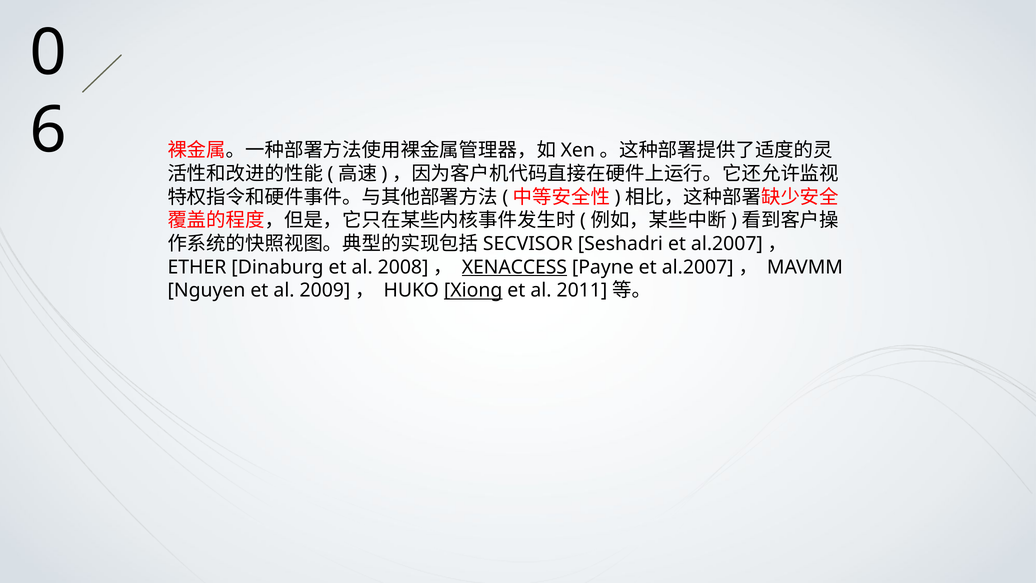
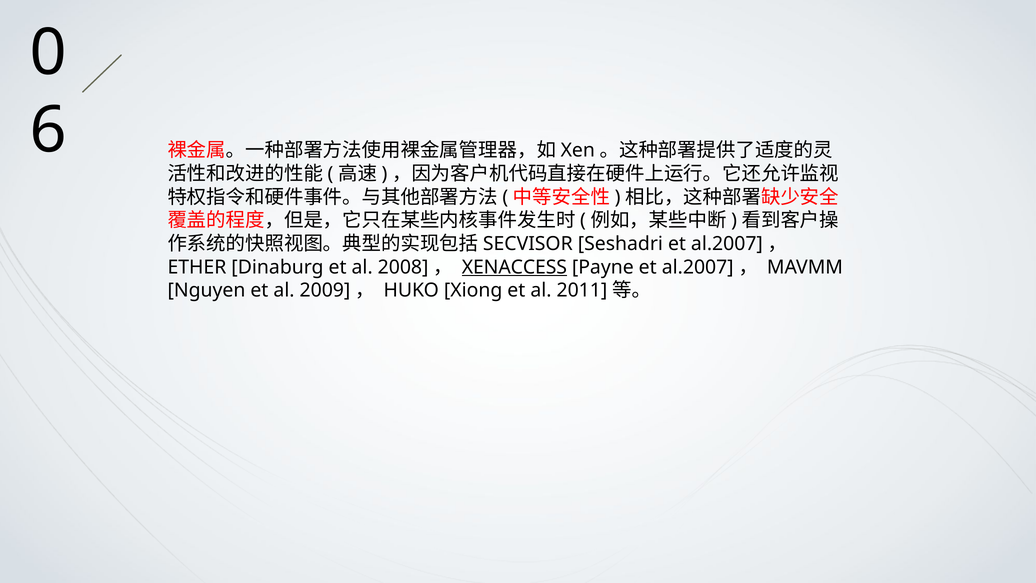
Xiong underline: present -> none (473, 290)
